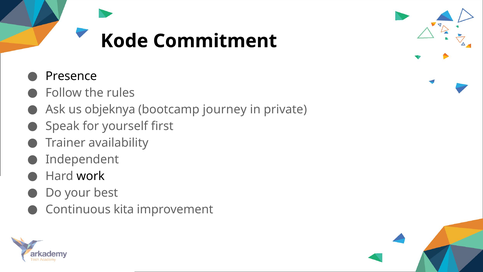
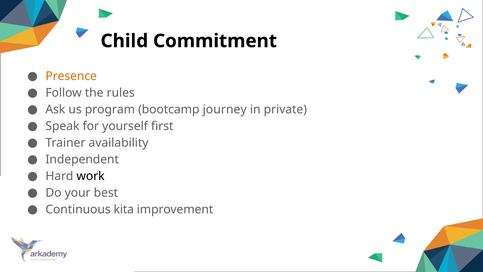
Kode: Kode -> Child (124, 41)
Presence colour: black -> orange (71, 76)
objeknya: objeknya -> program (110, 109)
